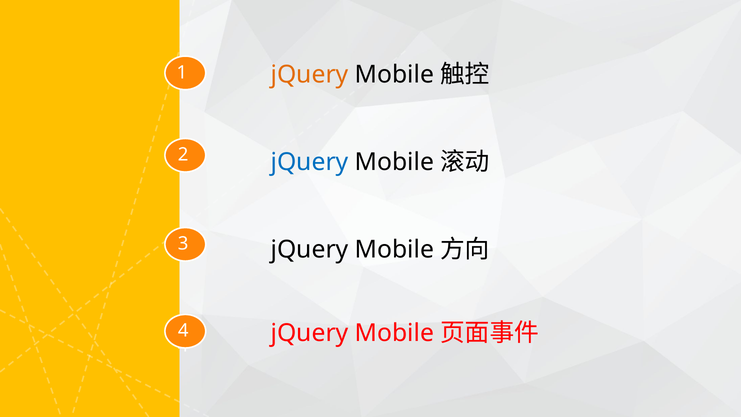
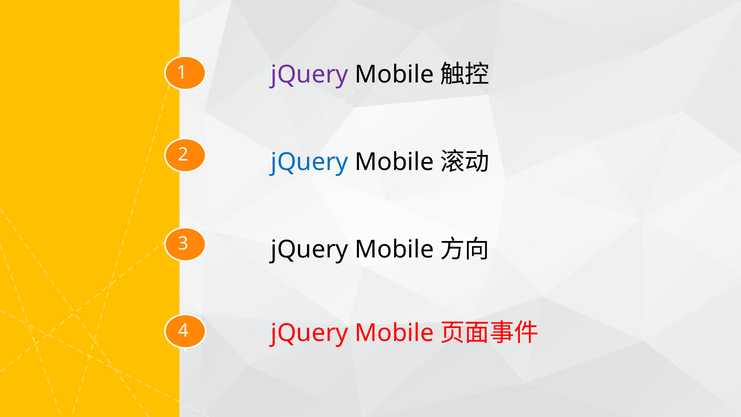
jQuery colour: orange -> purple (310, 75)
